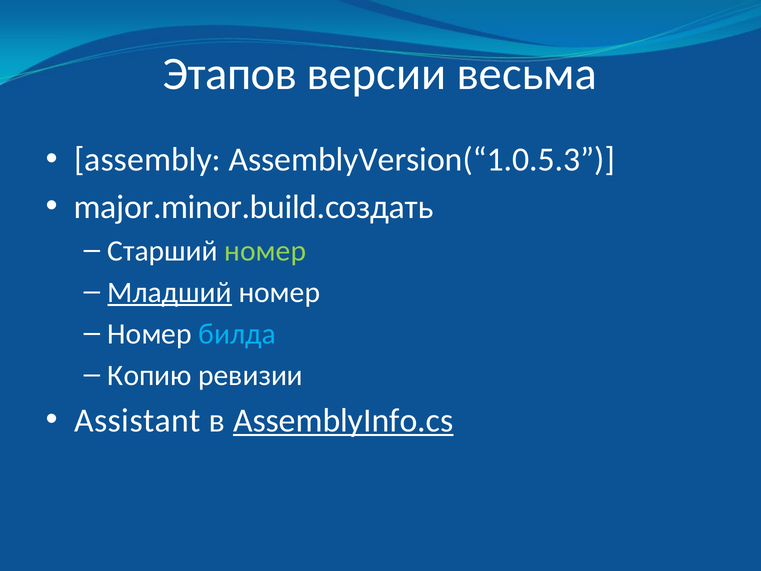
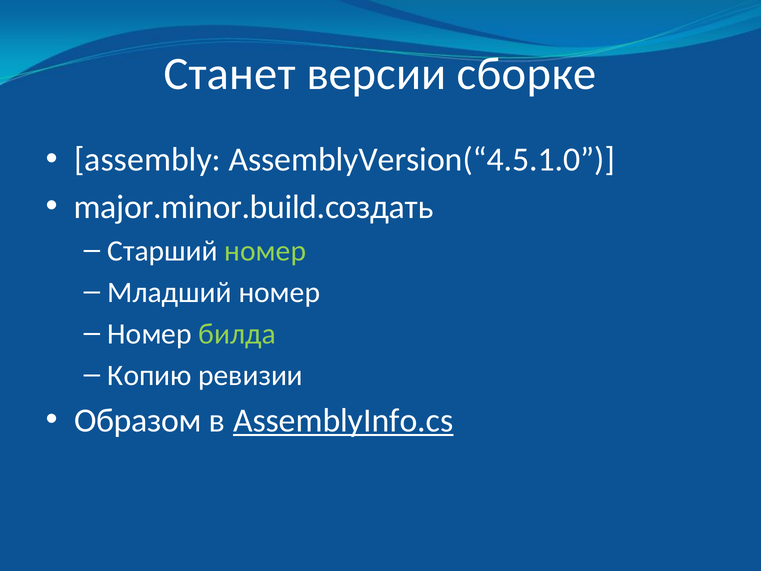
Этапов: Этапов -> Станет (230, 74)
весьма: весьма -> сборке (527, 74)
AssemblyVersion(“1.0.5.3: AssemblyVersion(“1.0.5.3 -> AssemblyVersion(“4.5.1.0 (422, 160)
Младший underline: present -> none (170, 292)
билда colour: light blue -> light green (237, 334)
Assistant: Assistant -> Образом (138, 420)
